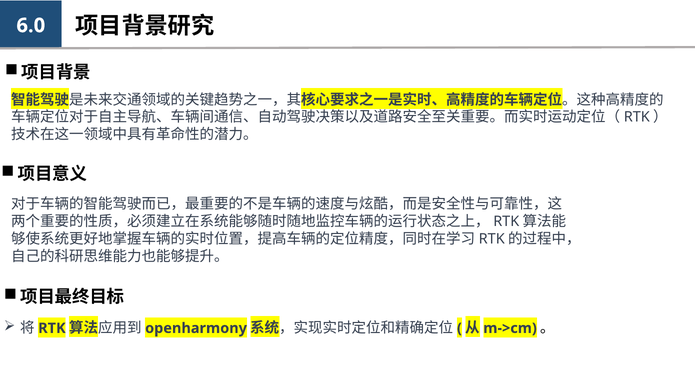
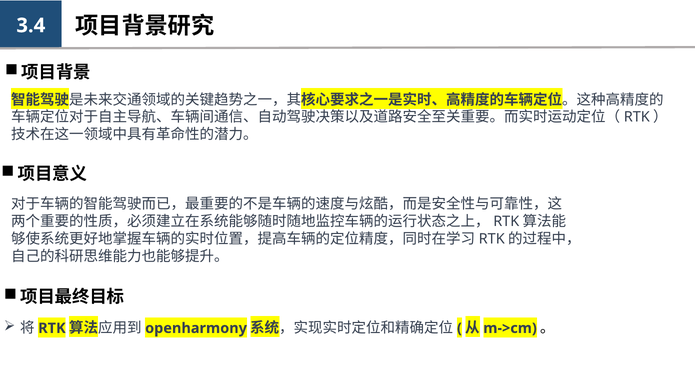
6.0: 6.0 -> 3.4 (31, 26)
